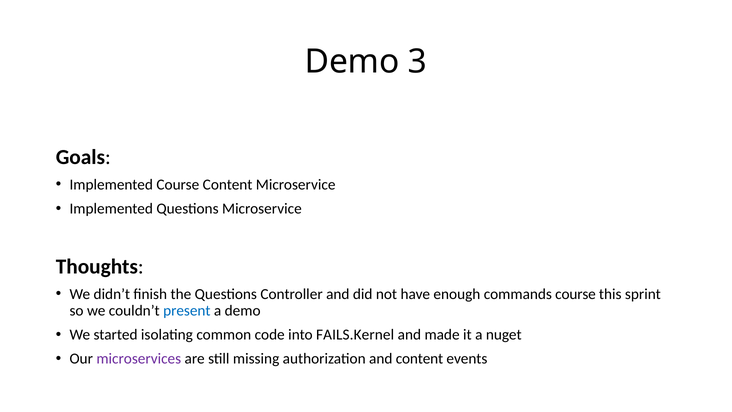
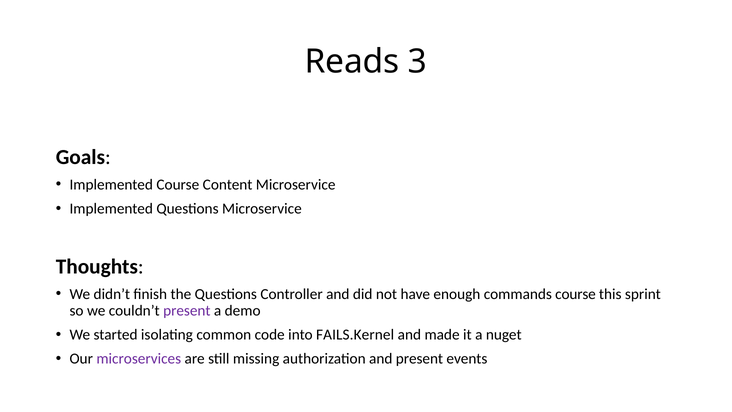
Demo: Demo -> Reads (352, 61)
present colour: blue -> purple (187, 310)
and content: content -> present (419, 359)
